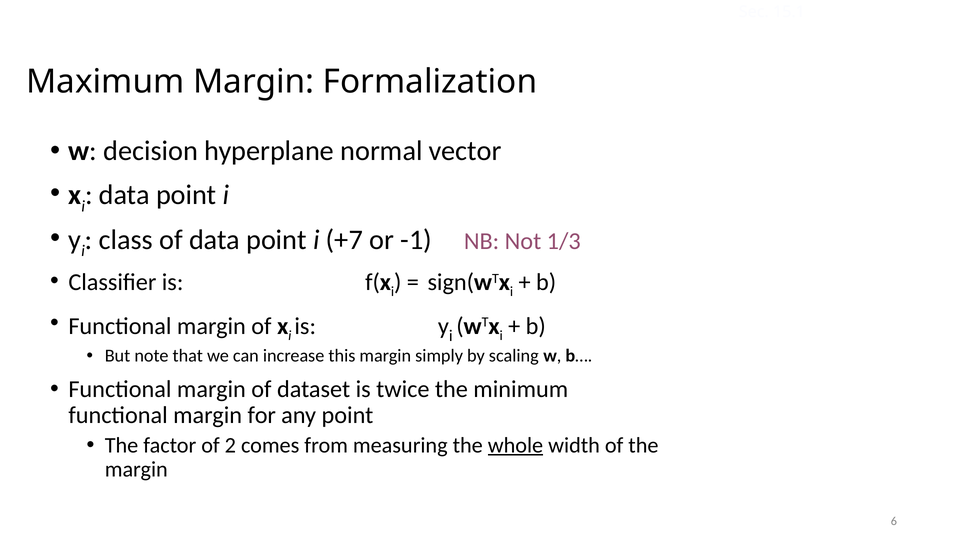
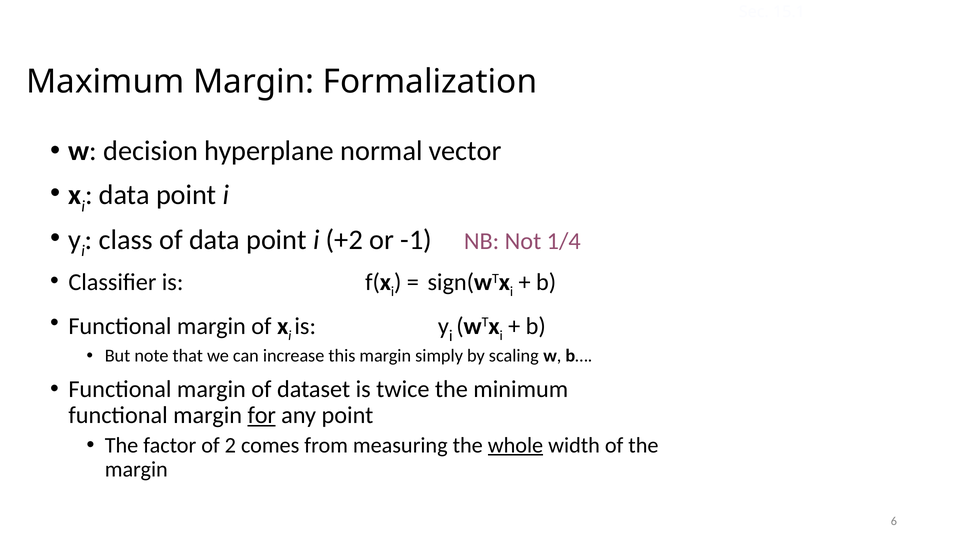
+7: +7 -> +2 (344, 240)
1/3: 1/3 -> 1/4 (564, 241)
for underline: none -> present (262, 415)
